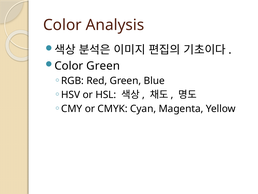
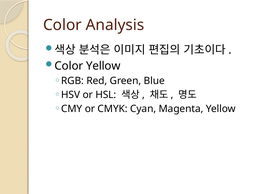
Color Green: Green -> Yellow (103, 66)
